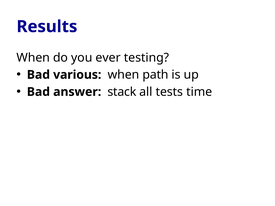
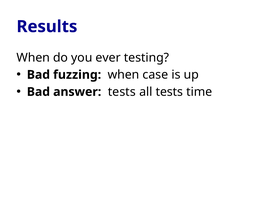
various: various -> fuzzing (77, 75)
path: path -> case (155, 75)
answer stack: stack -> tests (122, 92)
